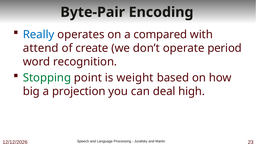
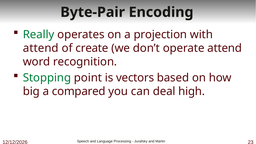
Really colour: blue -> green (39, 35)
compared: compared -> projection (160, 35)
operate period: period -> attend (225, 48)
weight: weight -> vectors (135, 78)
projection: projection -> compared (79, 91)
